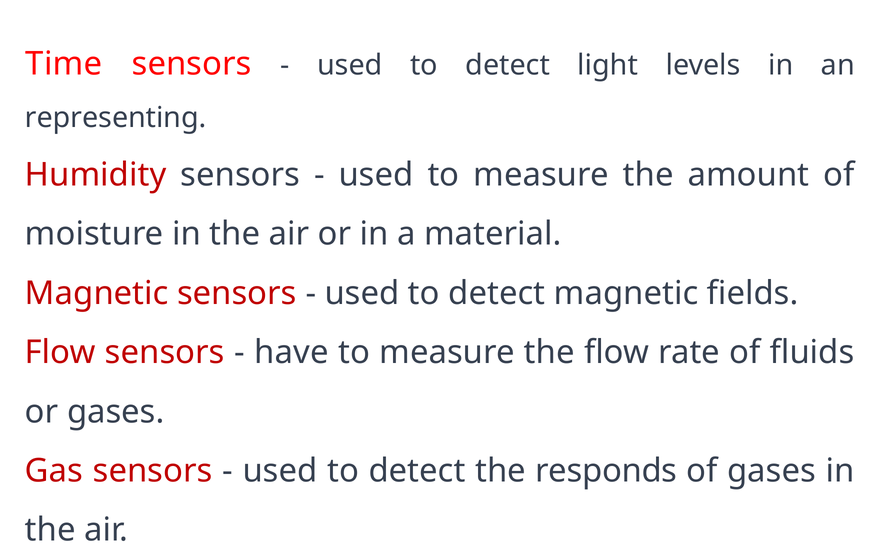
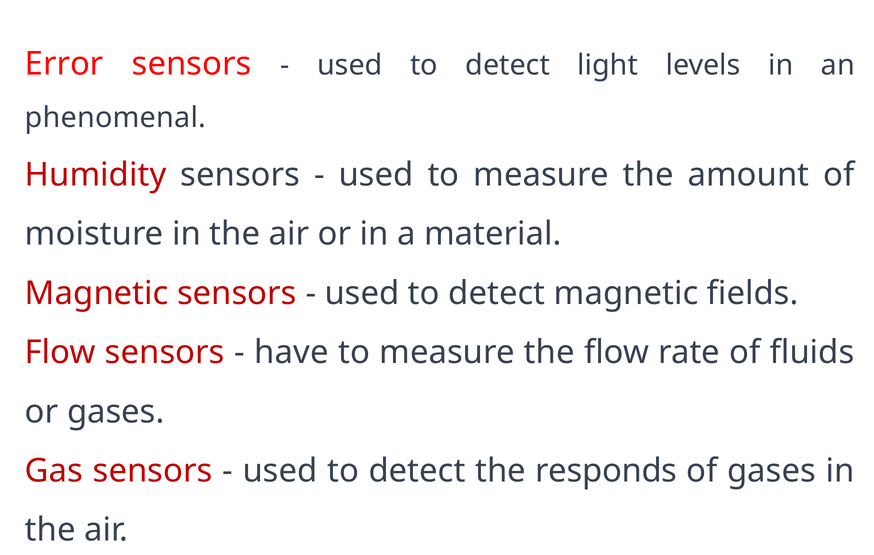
Time: Time -> Error (64, 64)
representing: representing -> phenomenal (116, 118)
